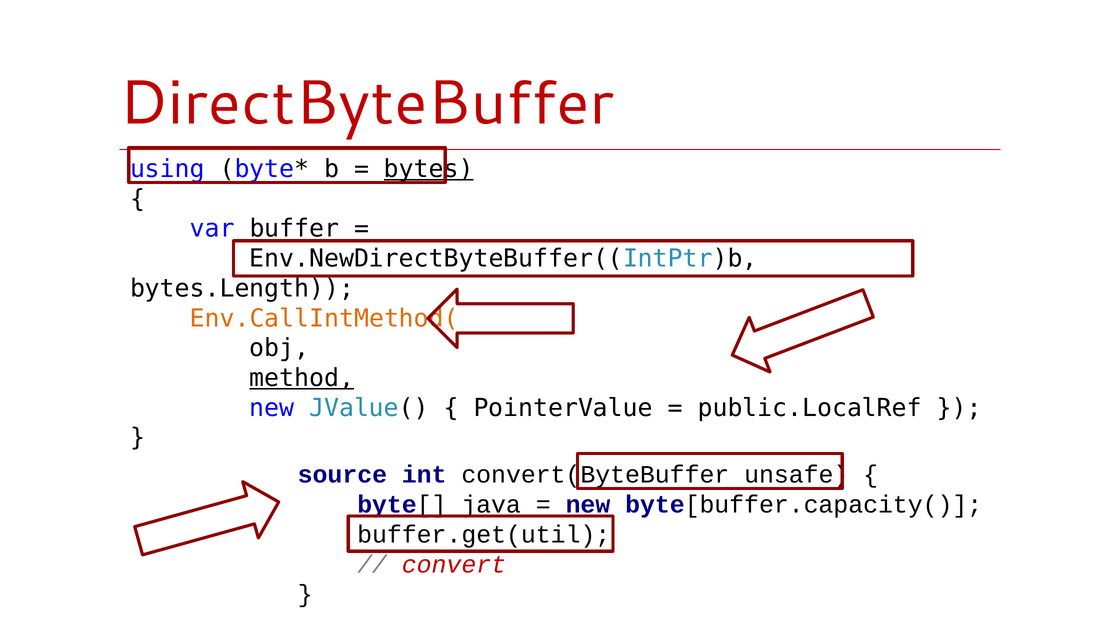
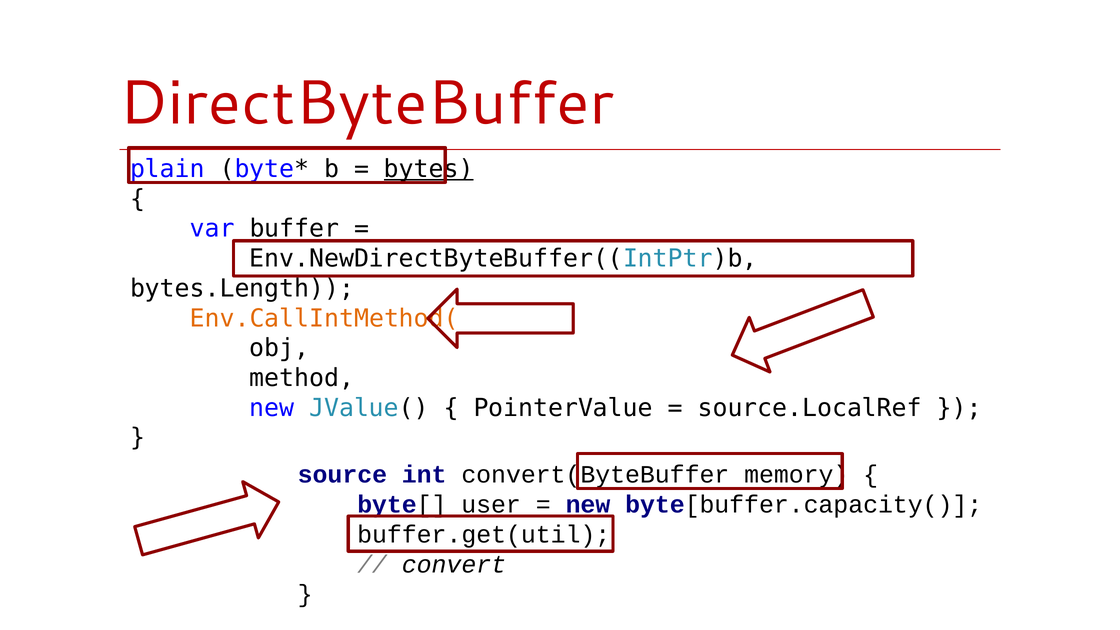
using: using -> plain (167, 169)
method underline: present -> none (302, 378)
public.LocalRef: public.LocalRef -> source.LocalRef (810, 408)
unsafe: unsafe -> memory (796, 475)
java: java -> user (491, 505)
convert colour: red -> black (454, 564)
